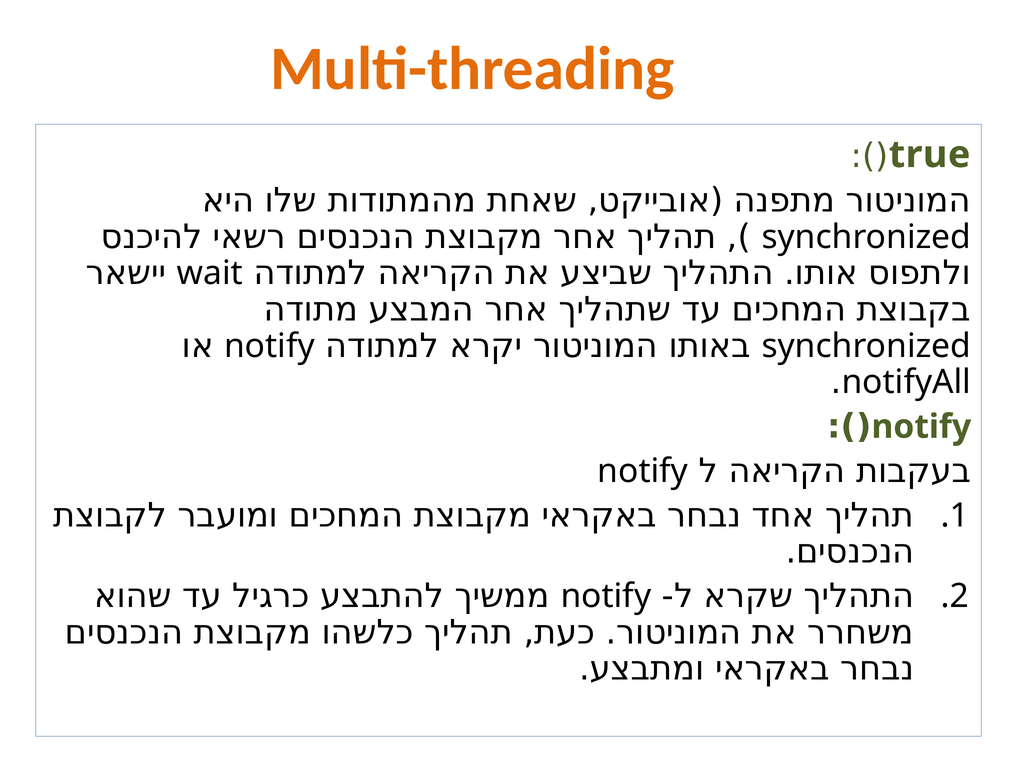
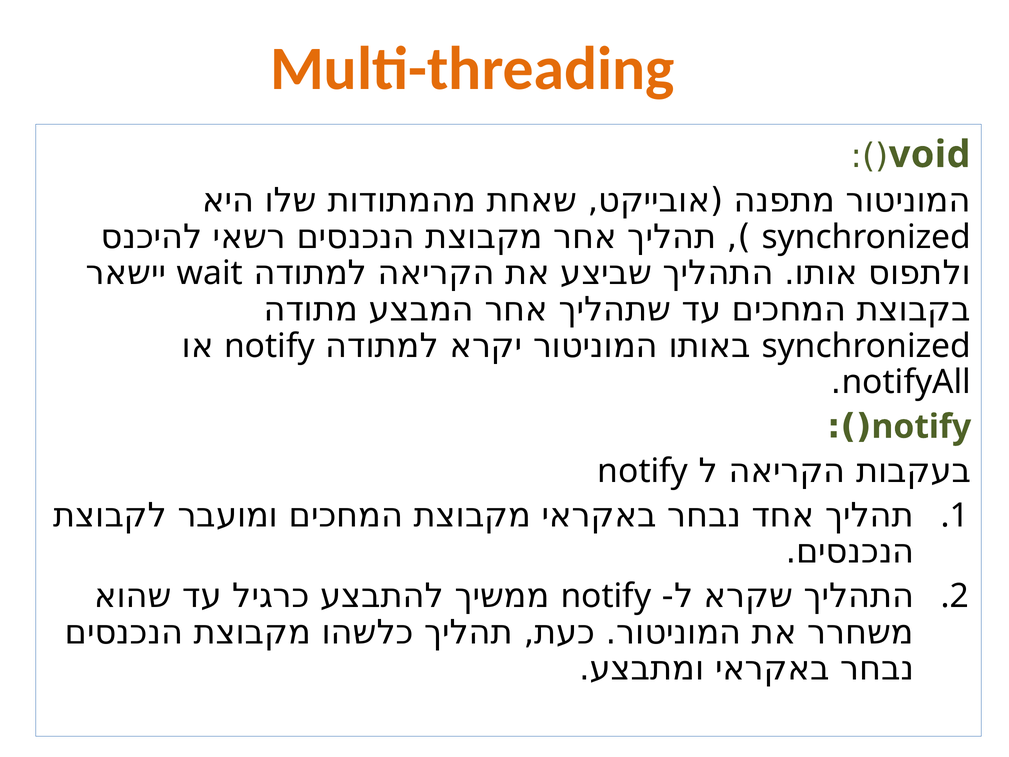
true: true -> void (930, 155)
